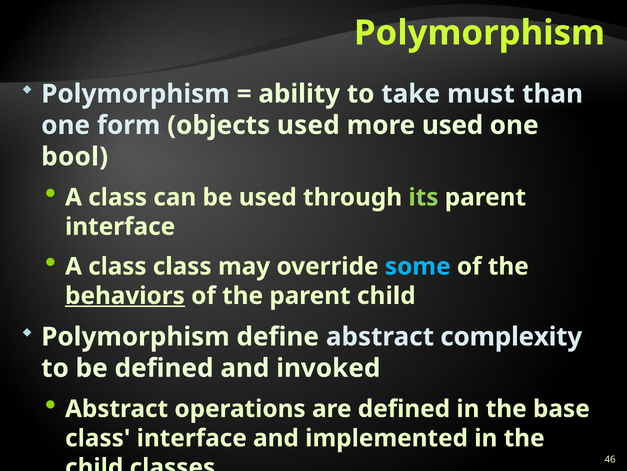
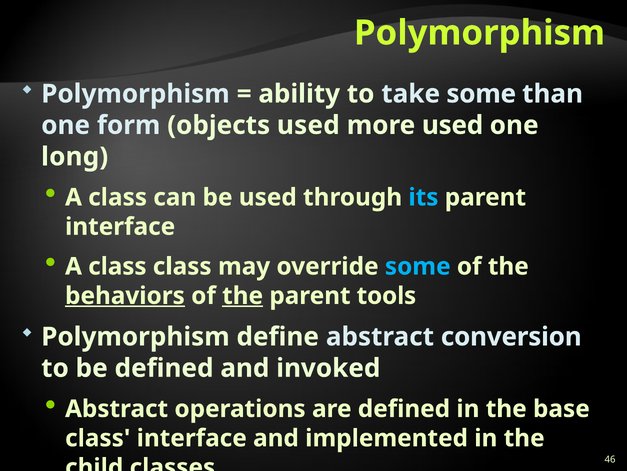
take must: must -> some (481, 94)
bool: bool -> long (75, 156)
its colour: light green -> light blue (423, 197)
the underline: none -> present (243, 295)
parent child: child -> tools (386, 295)
complexity: complexity -> conversion (511, 336)
